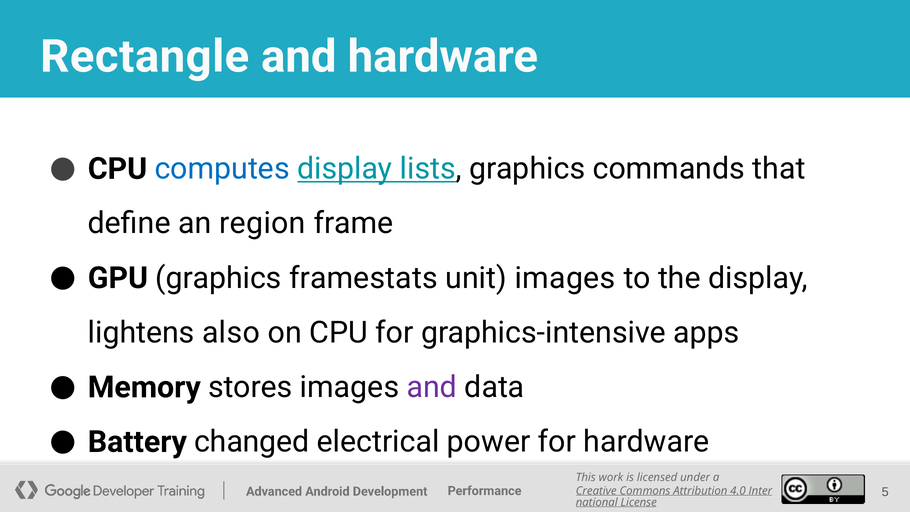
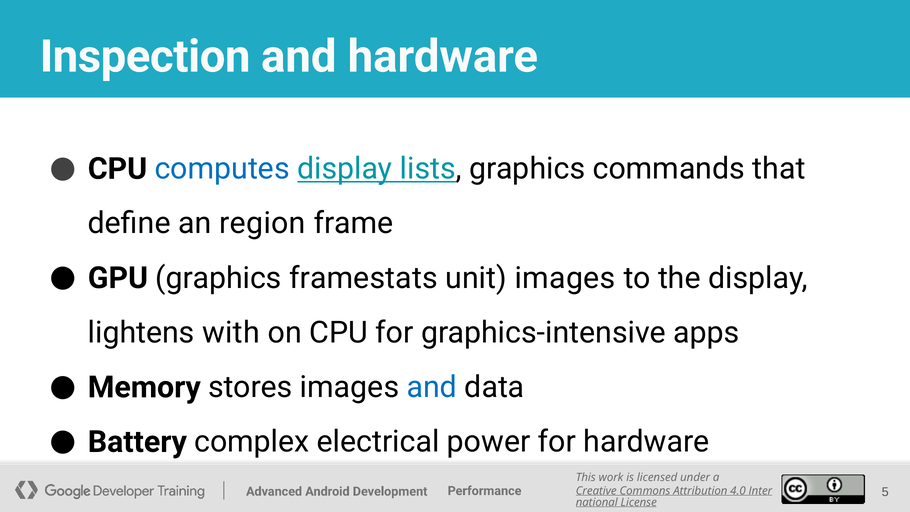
Rectangle: Rectangle -> Inspection (145, 57)
also: also -> with (231, 333)
and colour: purple -> blue (432, 387)
changed: changed -> complex (252, 442)
